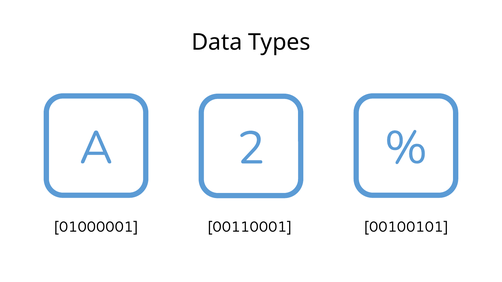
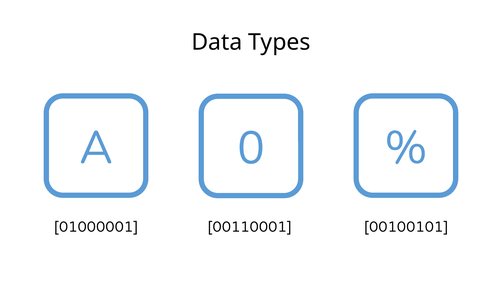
2: 2 -> 0 (251, 149)
